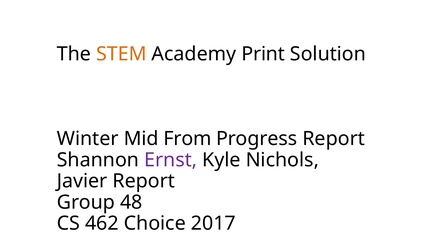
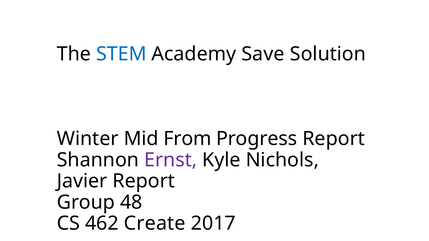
STEM colour: orange -> blue (121, 54)
Print: Print -> Save (263, 54)
Choice: Choice -> Create (155, 224)
